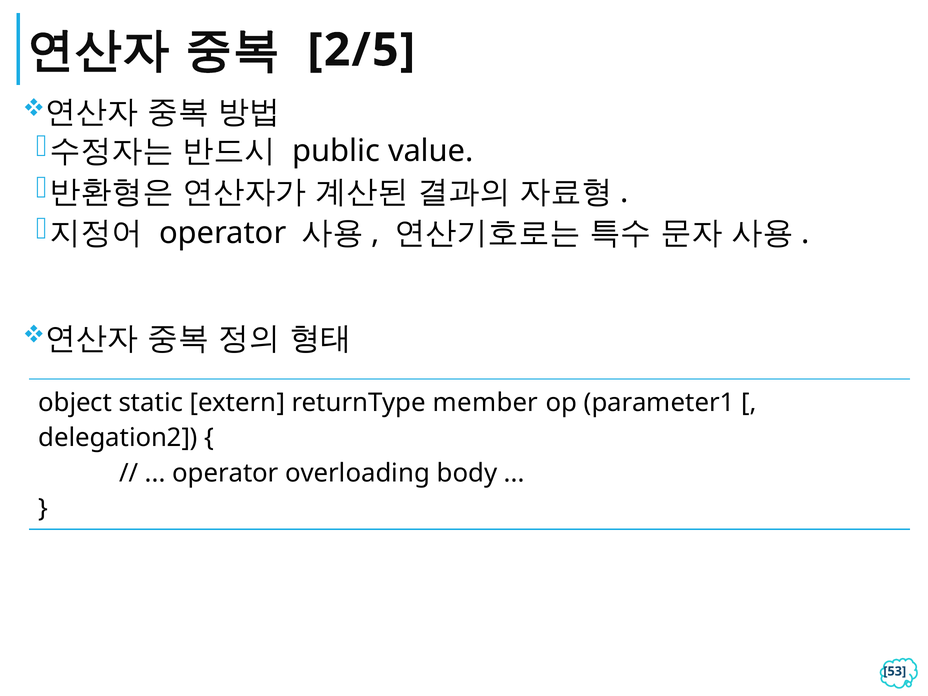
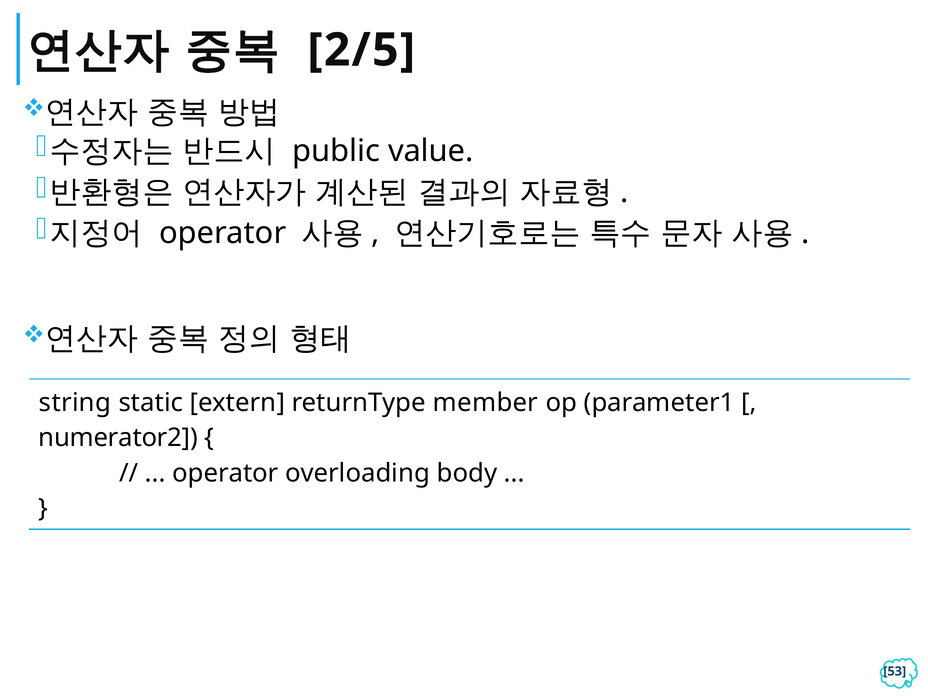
object: object -> string (75, 403)
delegation2: delegation2 -> numerator2 (118, 438)
